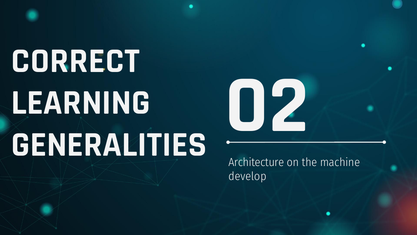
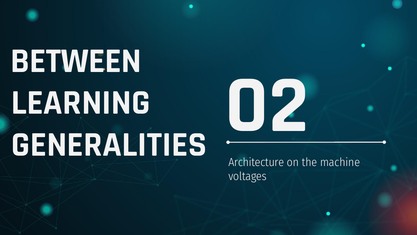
CORRECT: CORRECT -> BETWEEN (76, 61)
develop: develop -> voltages (248, 176)
